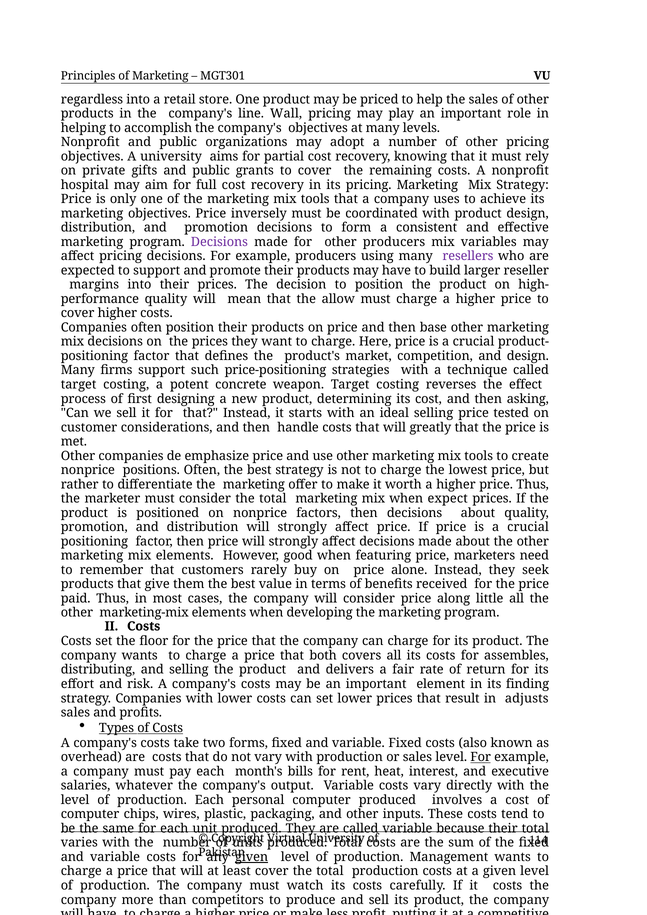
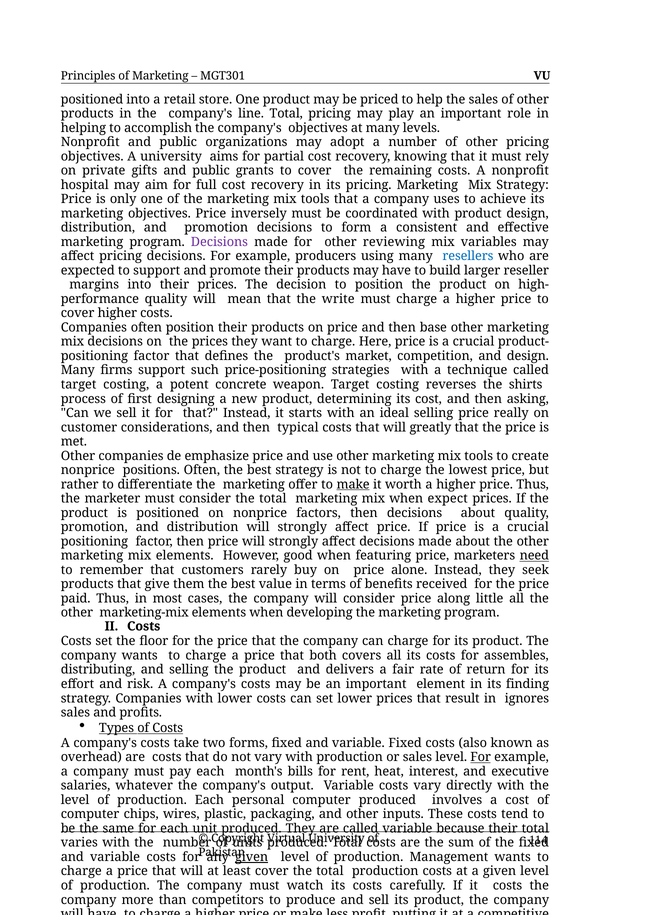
regardless: regardless -> positioned (92, 99)
line Wall: Wall -> Total (286, 114)
other producers: producers -> reviewing (394, 242)
resellers colour: purple -> blue (468, 256)
allow: allow -> write (338, 299)
effect: effect -> shirts (526, 385)
tested: tested -> really (511, 413)
handle: handle -> typical (298, 428)
make underline: none -> present (353, 485)
need underline: none -> present (534, 556)
adjusts: adjusts -> ignores (527, 699)
